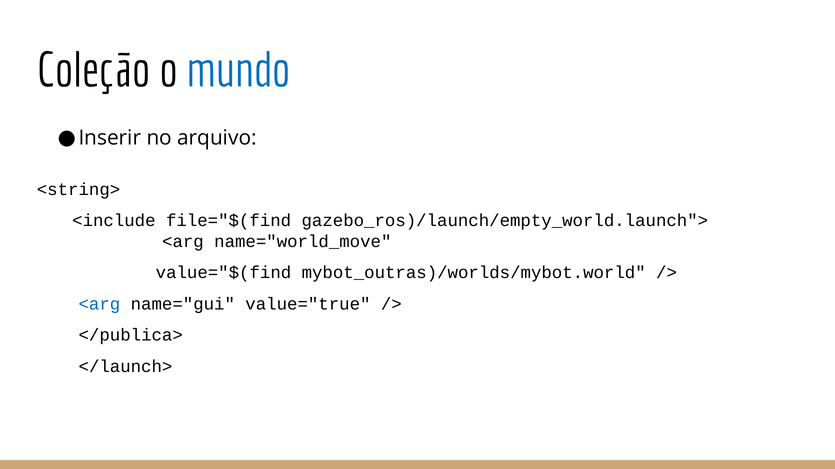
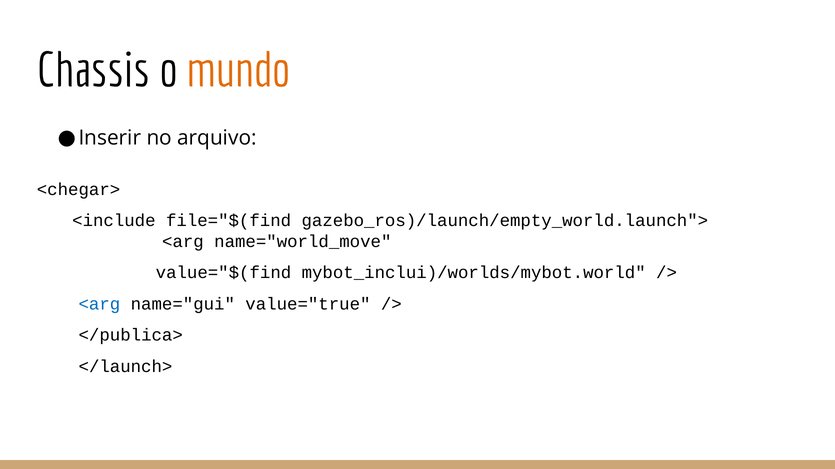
Coleção: Coleção -> Chassis (93, 71)
mundo colour: blue -> orange (239, 71)
<string>: <string> -> <chegar> (79, 190)
mybot_outras)/worlds/mybot.world: mybot_outras)/worlds/mybot.world -> mybot_inclui)/worlds/mybot.world (474, 273)
